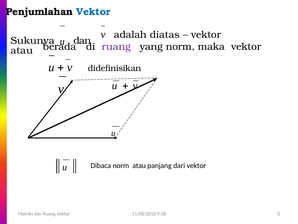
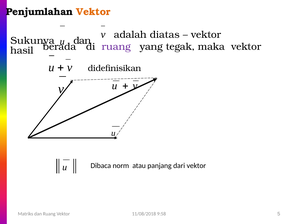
Vektor colour: blue -> orange (93, 12)
yang norm: norm -> tegak (180, 46)
atau: atau -> hasil (22, 50)
